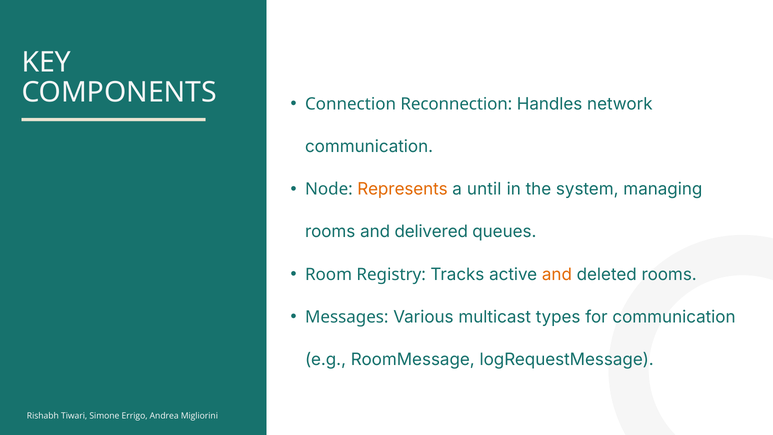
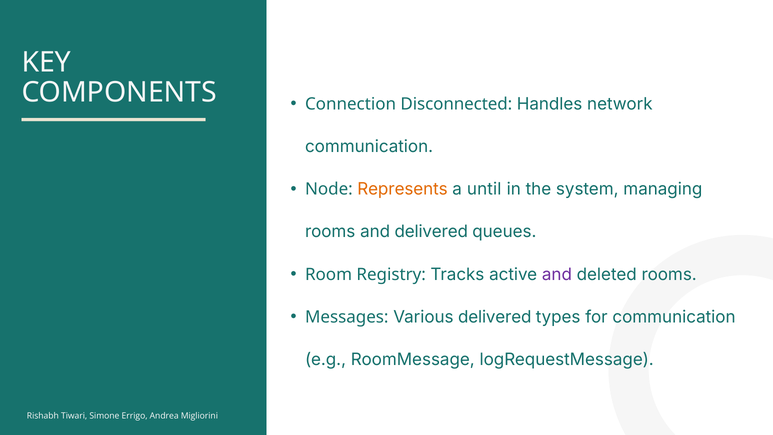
Reconnection: Reconnection -> Disconnected (456, 104)
and colour: orange -> purple (557, 274)
Various multicast: multicast -> delivered (495, 317)
